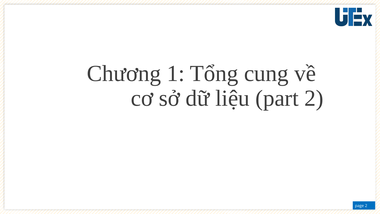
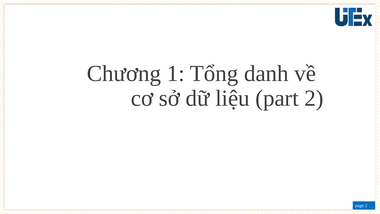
cung: cung -> danh (266, 73)
